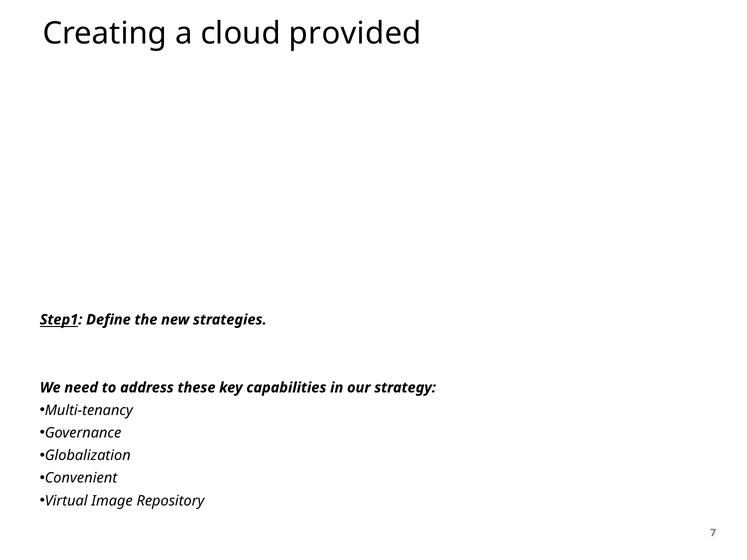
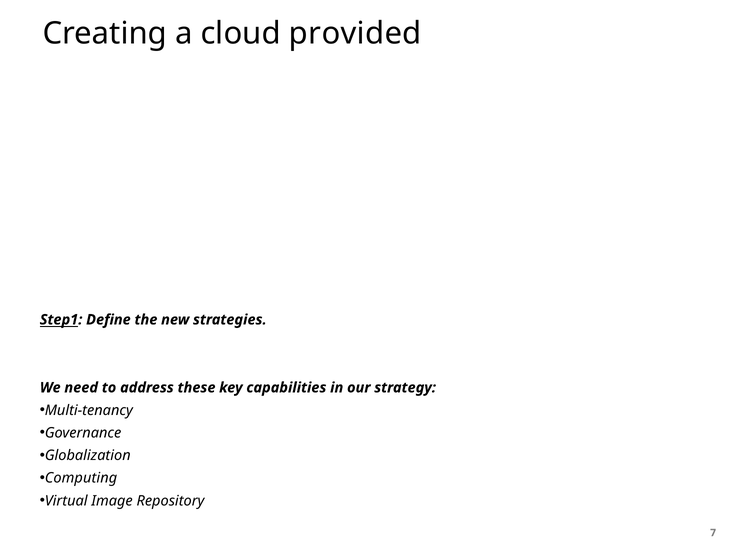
Convenient: Convenient -> Computing (81, 478)
